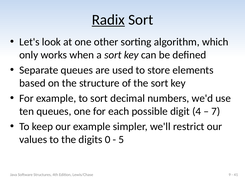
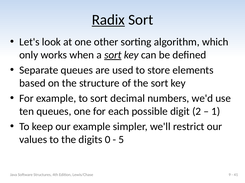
sort underline: none -> present (113, 55)
4: 4 -> 2 (197, 112)
7: 7 -> 1 (216, 112)
